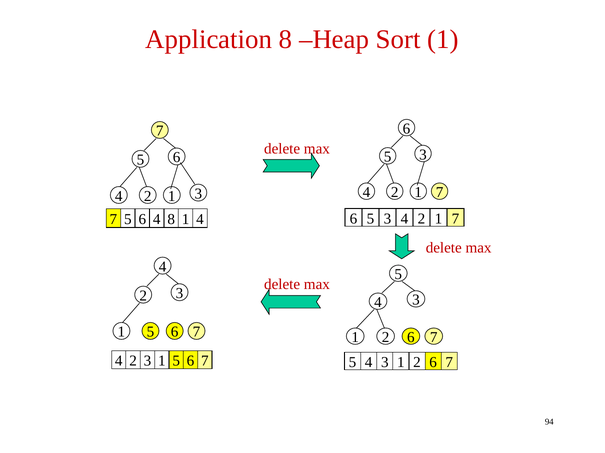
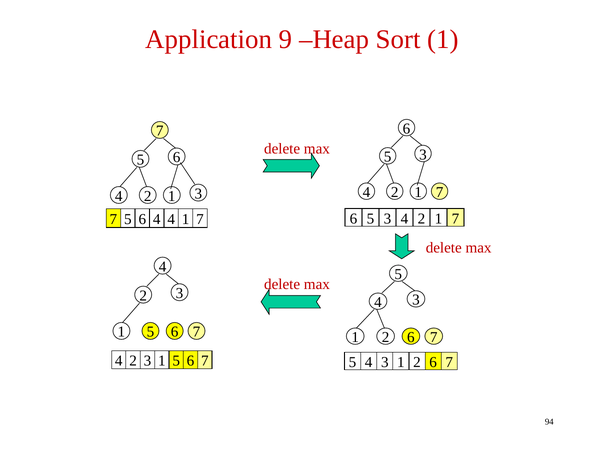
Application 8: 8 -> 9 (286, 39)
4 8: 8 -> 4 (171, 220)
4: 4 -> 7 (200, 220)
